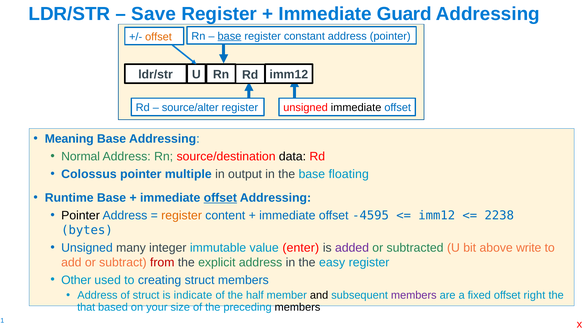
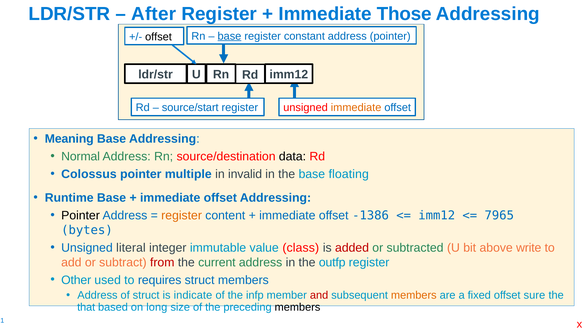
Save: Save -> After (154, 14)
Guard: Guard -> Those (404, 14)
offset colour: orange -> black (158, 37)
source/alter: source/alter -> source/start (190, 108)
immediate colour: black -> orange (356, 108)
output: output -> invalid (245, 174)
offset underline: present -> none (220, 198)
-4595: -4595 -> -1386 (371, 215)
2238: 2238 -> 7965 (499, 215)
many: many -> literal (131, 248)
enter: enter -> class (301, 248)
added colour: purple -> red (352, 248)
explicit: explicit -> current (217, 262)
easy: easy -> outfp (332, 262)
creating: creating -> requires (160, 280)
half: half -> infp (255, 295)
and colour: black -> red (319, 295)
members colour: purple -> orange (414, 295)
right: right -> sure (534, 295)
your: your -> long (157, 307)
